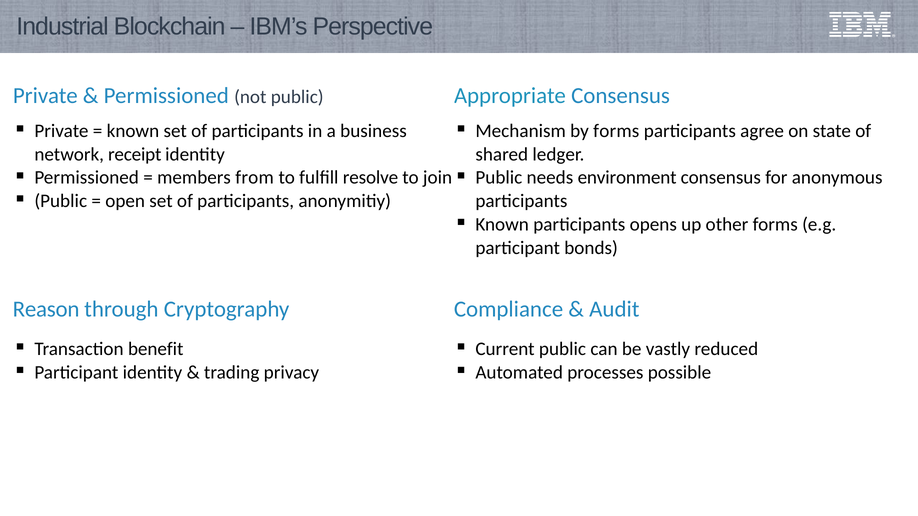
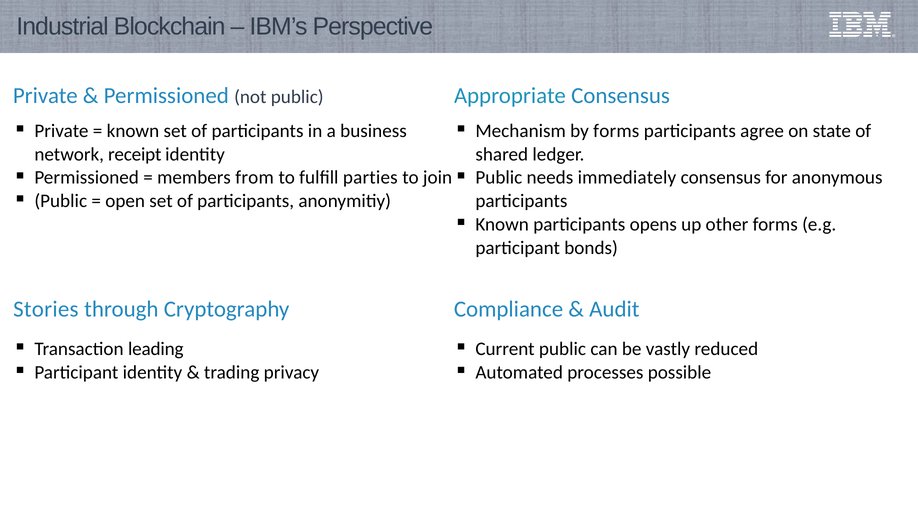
resolve: resolve -> parties (370, 178)
environment: environment -> immediately (627, 178)
Reason: Reason -> Stories (46, 309)
benefit: benefit -> leading (156, 349)
